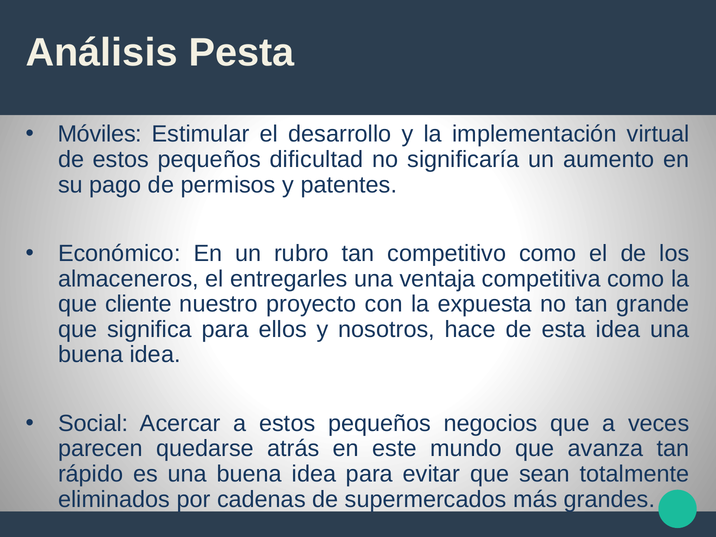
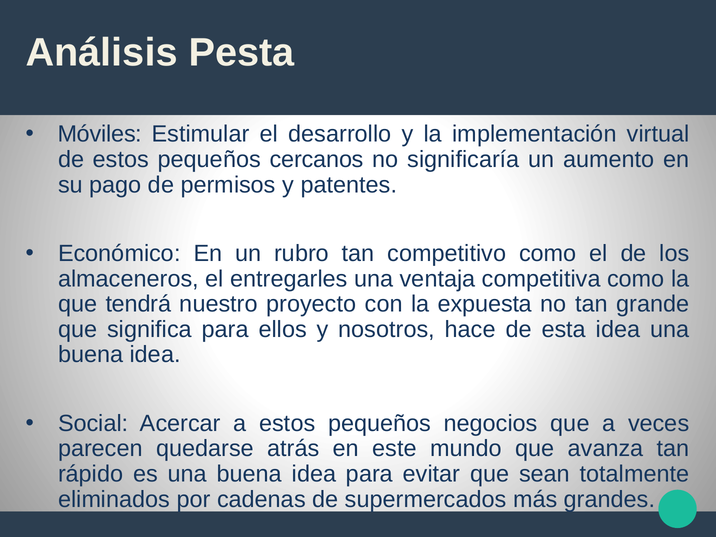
dificultad: dificultad -> cercanos (317, 159)
cliente: cliente -> tendrá (138, 304)
